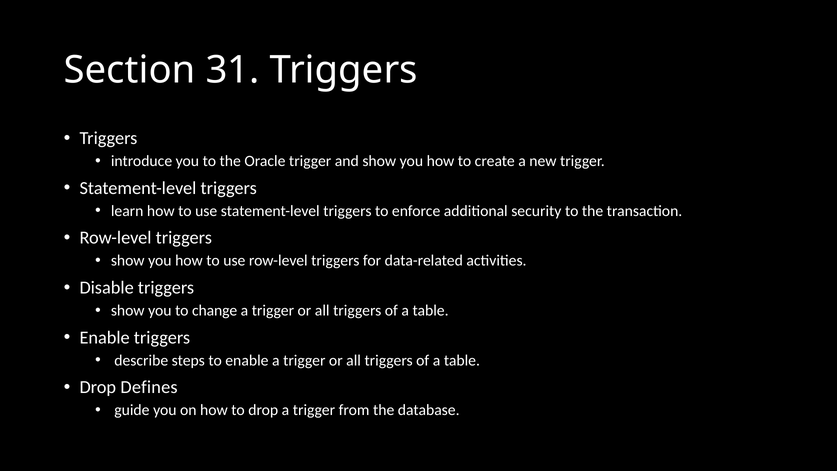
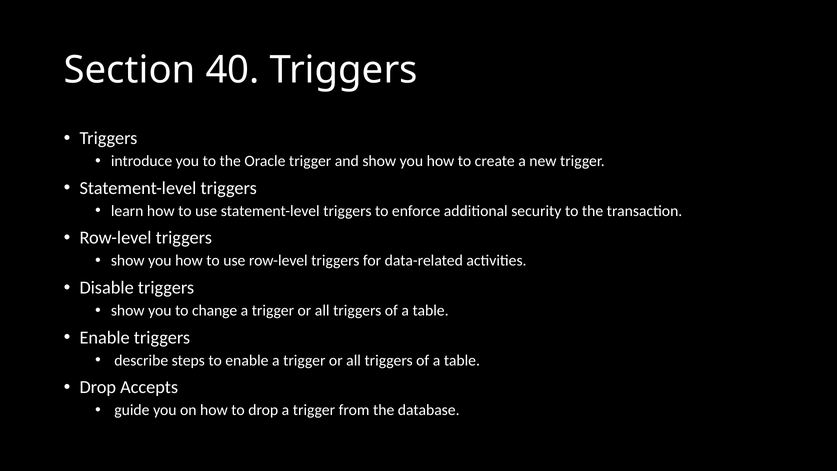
31: 31 -> 40 (233, 70)
Defines: Defines -> Accepts (149, 387)
